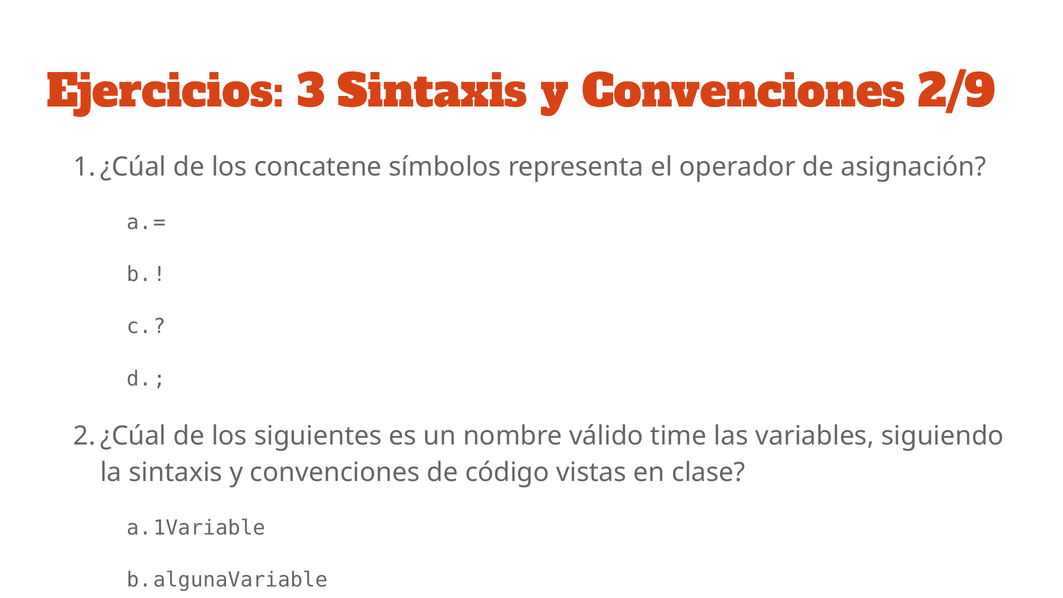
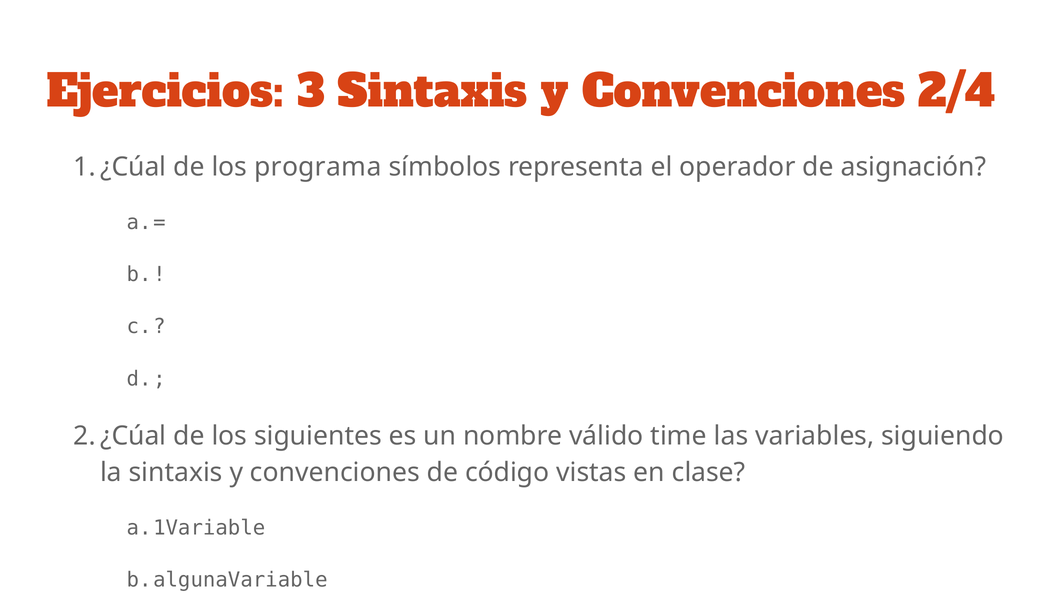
2/9: 2/9 -> 2/4 (957, 92)
concatene: concatene -> programa (318, 167)
